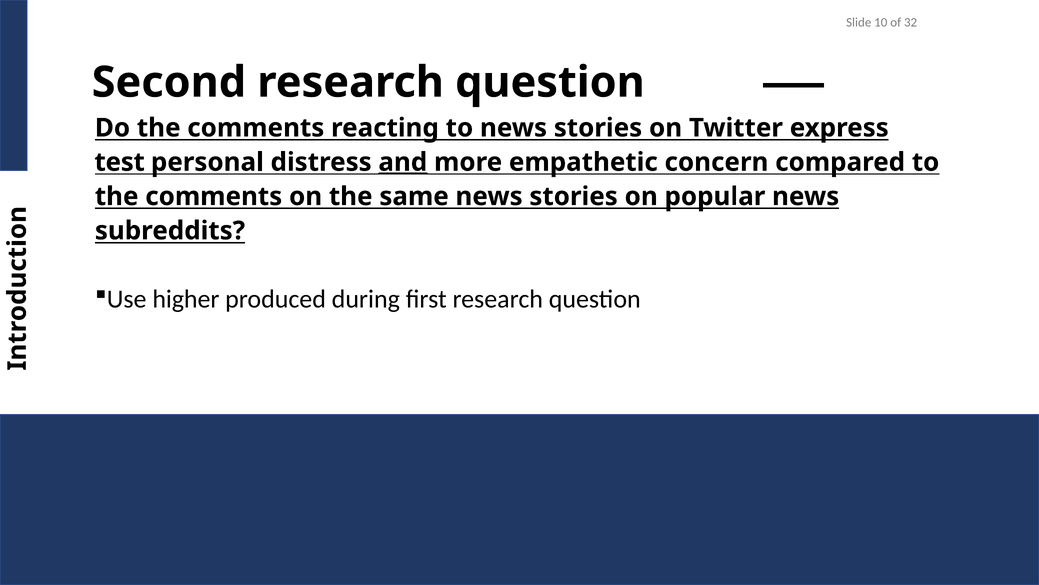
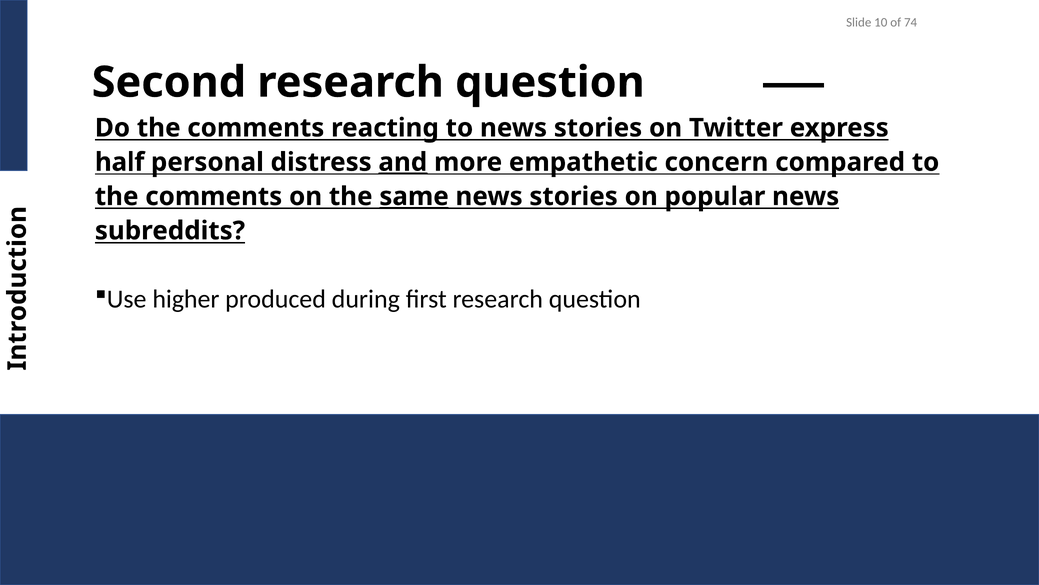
32: 32 -> 74 (911, 22)
test: test -> half (120, 162)
same underline: none -> present (414, 196)
